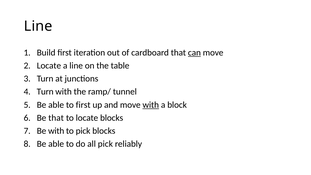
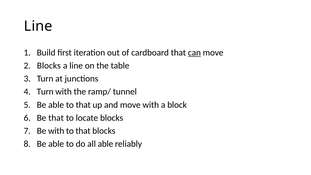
Locate: Locate -> Blocks (49, 66)
able to first: first -> that (83, 105)
with underline: present -> none (151, 105)
pick: pick -> that (83, 131)
all pick: pick -> able (105, 144)
